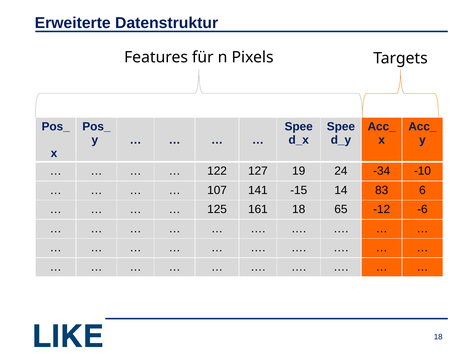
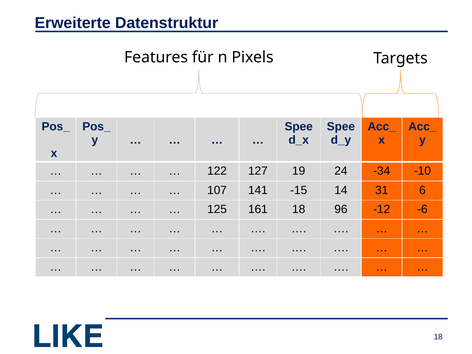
83: 83 -> 31 (382, 190)
65: 65 -> 96 (341, 209)
